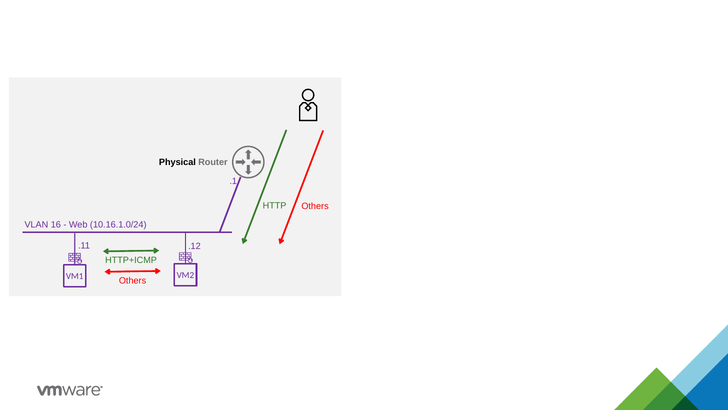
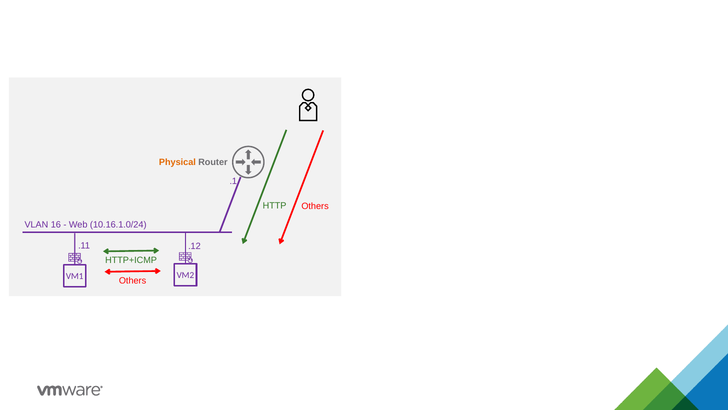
Physical colour: black -> orange (177, 162)
